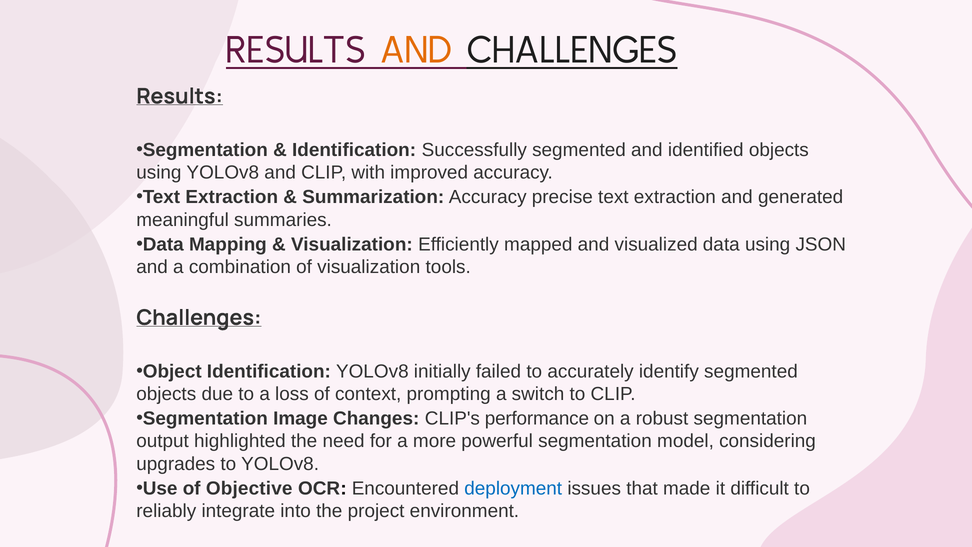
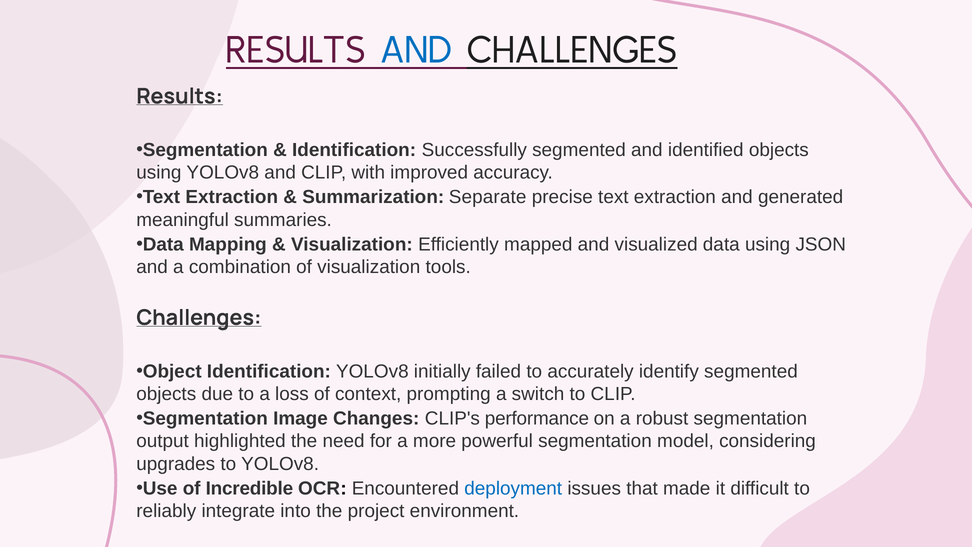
AND colour: orange -> blue (416, 50)
Summarization Accuracy: Accuracy -> Separate (488, 197)
Objective: Objective -> Incredible (249, 488)
